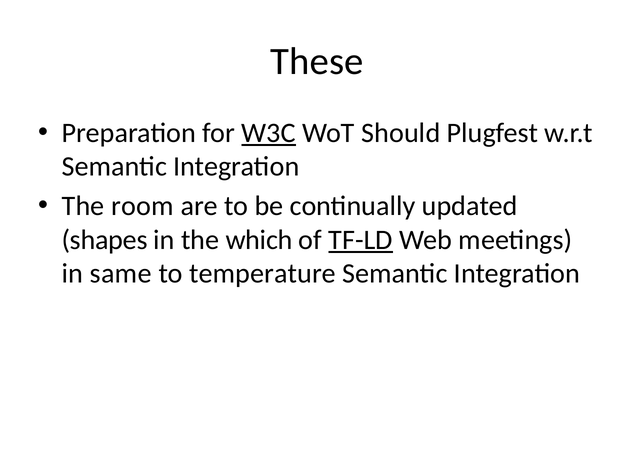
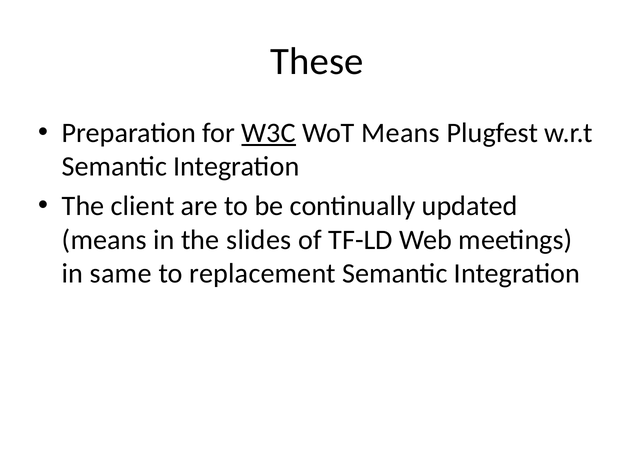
WoT Should: Should -> Means (401, 133)
room: room -> client (143, 206)
shapes: shapes -> means (104, 240)
which: which -> slides (259, 240)
TF-LD underline: present -> none (361, 240)
temperature: temperature -> replacement (263, 274)
